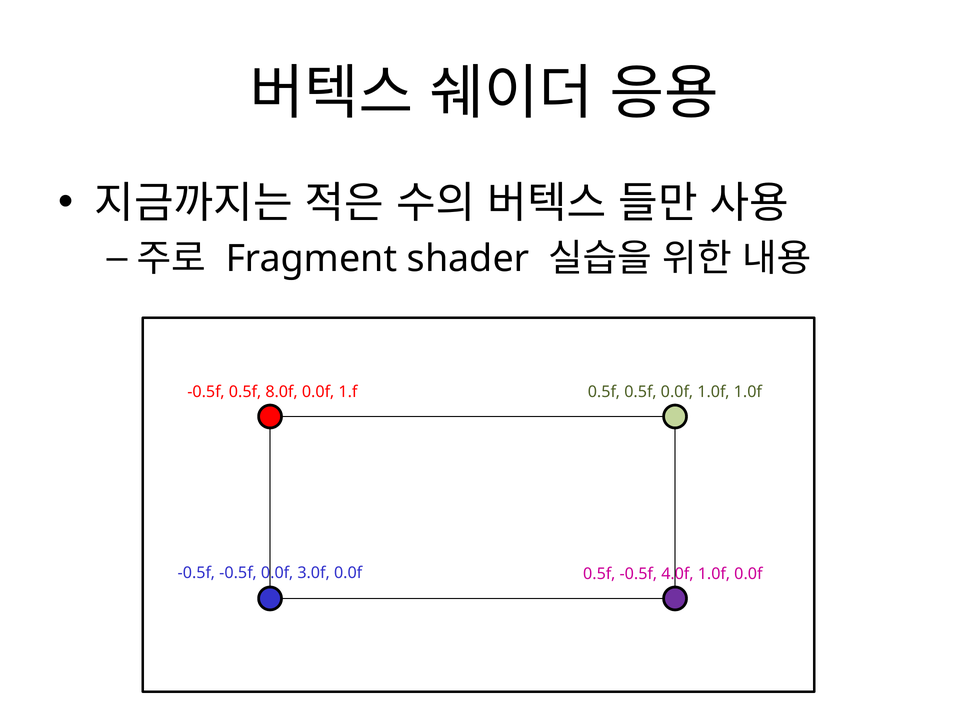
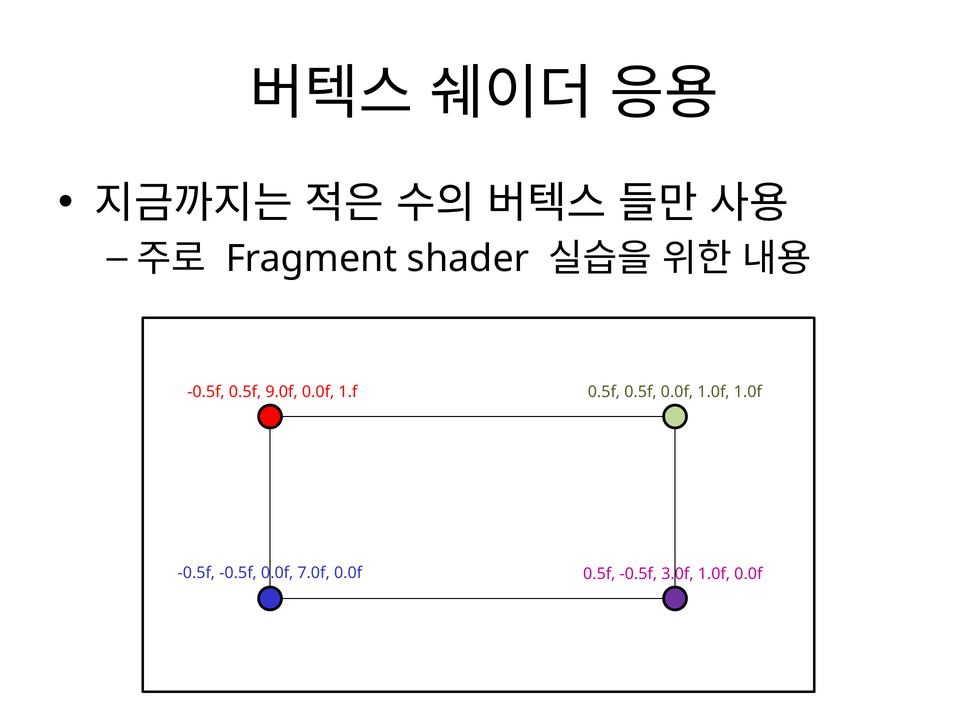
8.0f: 8.0f -> 9.0f (282, 392)
3.0f: 3.0f -> 7.0f (314, 573)
4.0f: 4.0f -> 3.0f (677, 574)
